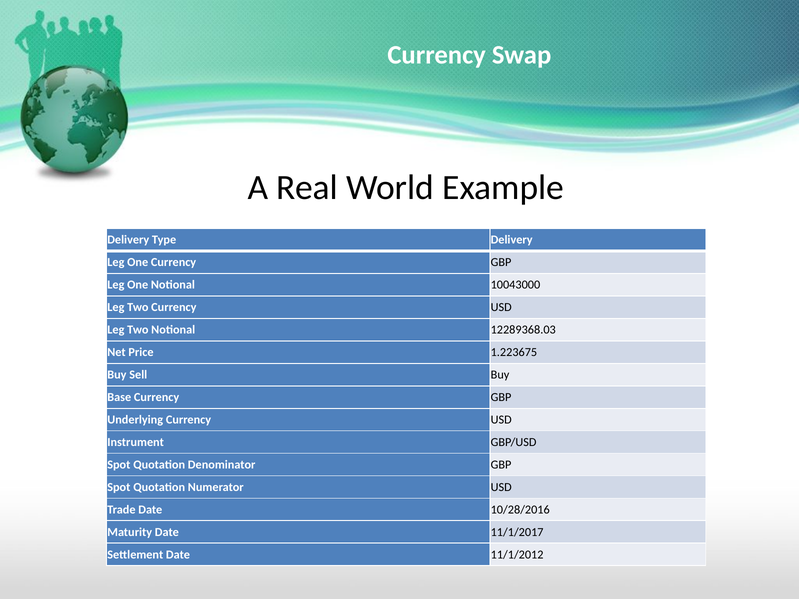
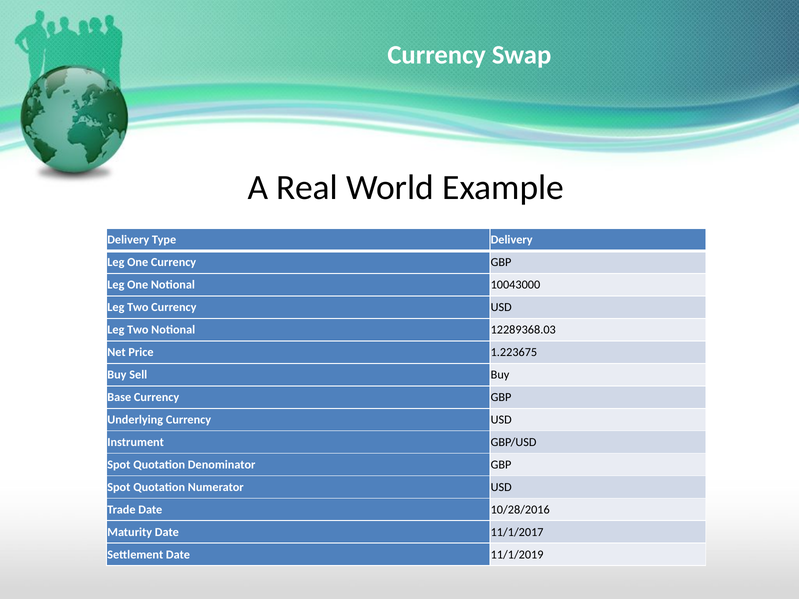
11/1/2012: 11/1/2012 -> 11/1/2019 (517, 555)
